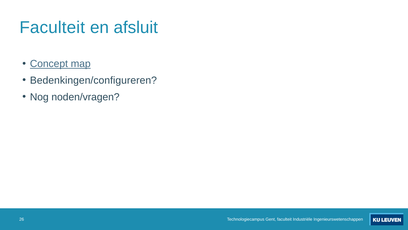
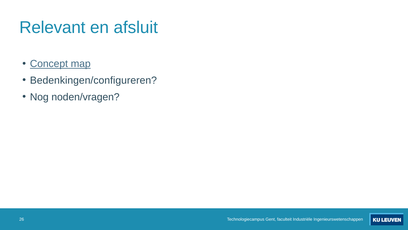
Faculteit: Faculteit -> Relevant (52, 27)
